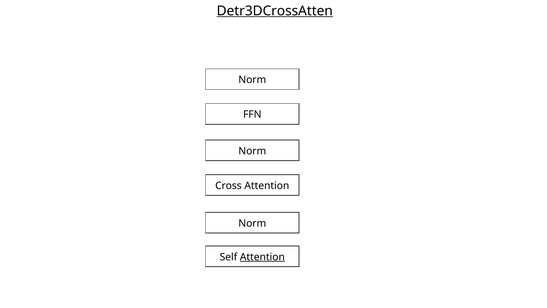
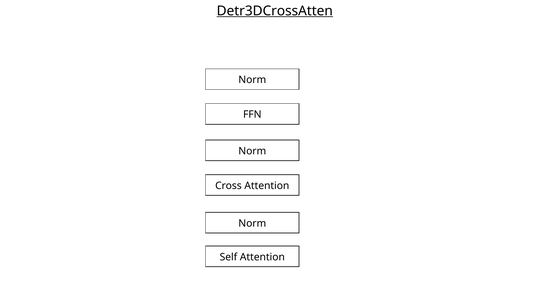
Attention underline: present -> none (262, 257)
